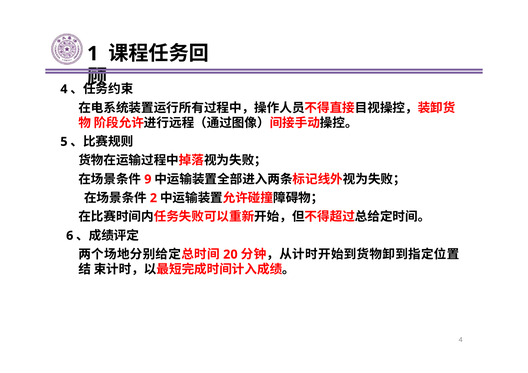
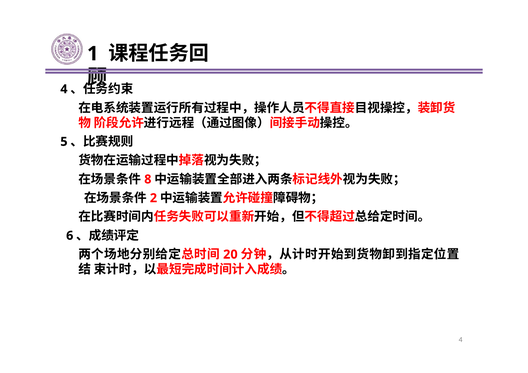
9: 9 -> 8 (148, 179)
